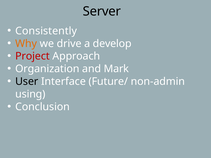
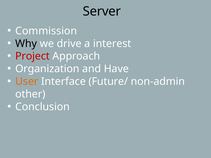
Consistently: Consistently -> Commission (46, 31)
Why colour: orange -> black (26, 44)
develop: develop -> interest (112, 44)
Mark: Mark -> Have (116, 69)
User colour: black -> orange (27, 82)
using: using -> other (30, 94)
